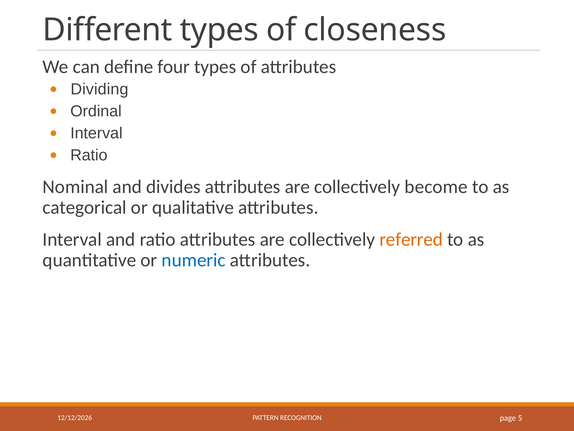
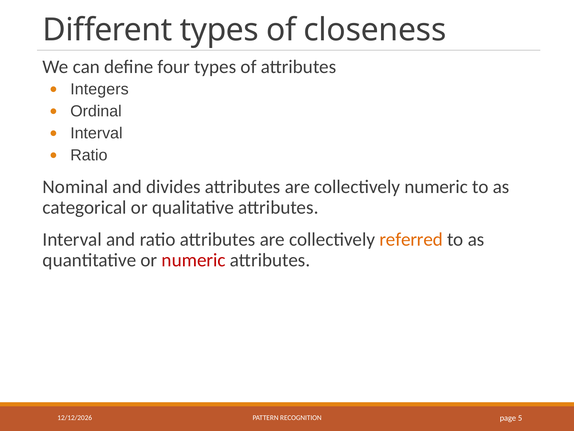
Dividing: Dividing -> Integers (99, 89)
collectively become: become -> numeric (436, 187)
numeric colour: blue -> red (194, 260)
